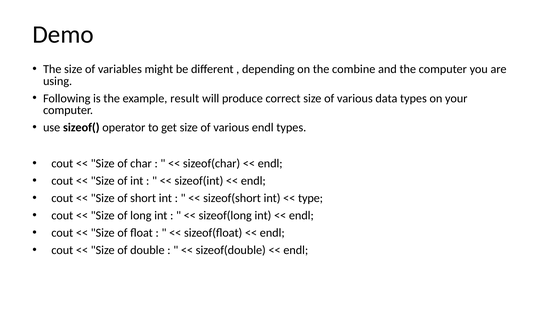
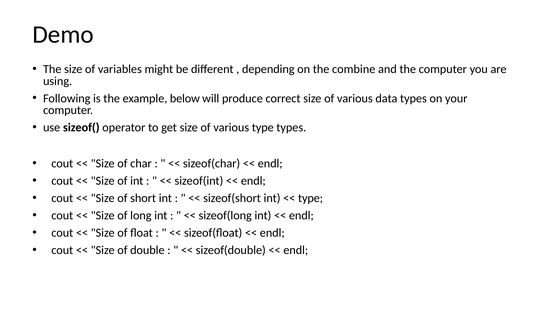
result: result -> below (185, 98)
various endl: endl -> type (263, 127)
